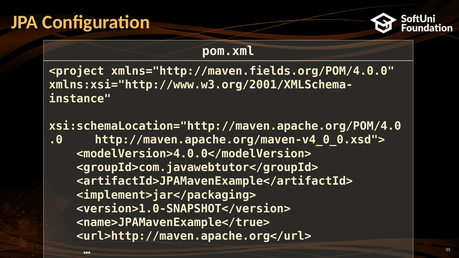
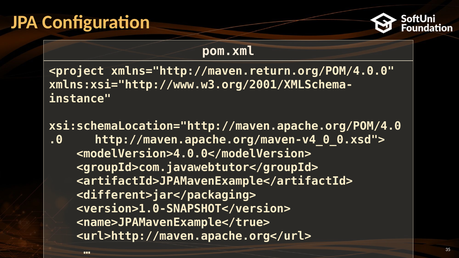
xmlns="http://maven.fields.org/POM/4.0.0: xmlns="http://maven.fields.org/POM/4.0.0 -> xmlns="http://maven.return.org/POM/4.0.0 (253, 71)
<implement>jar</packaging>: <implement>jar</packaging> -> <different>jar</packaging> (166, 195)
